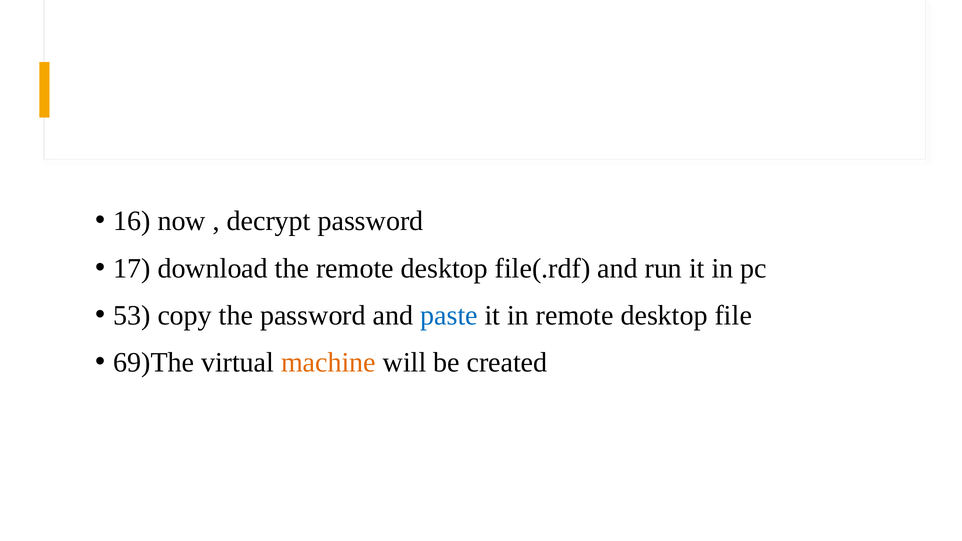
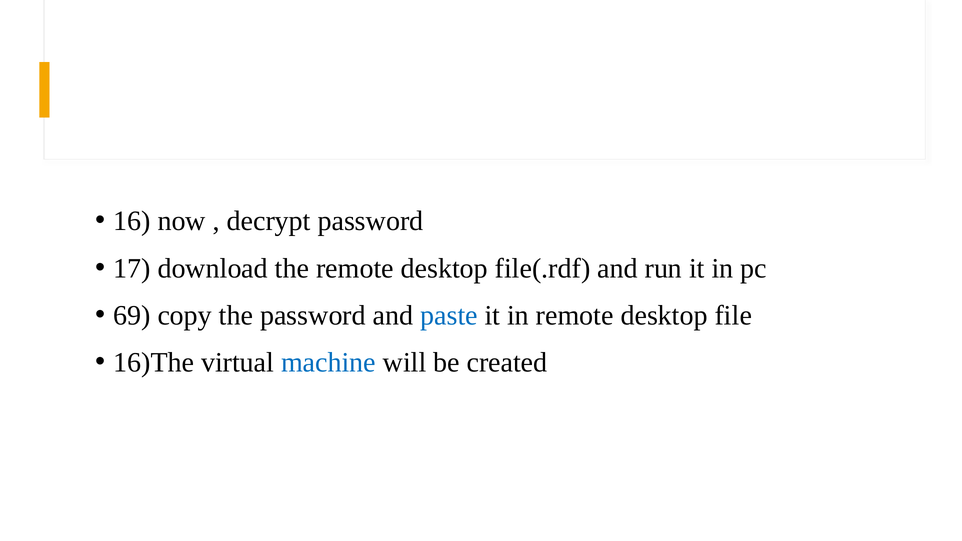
53: 53 -> 69 (132, 315)
69)The: 69)The -> 16)The (154, 362)
machine colour: orange -> blue (328, 362)
